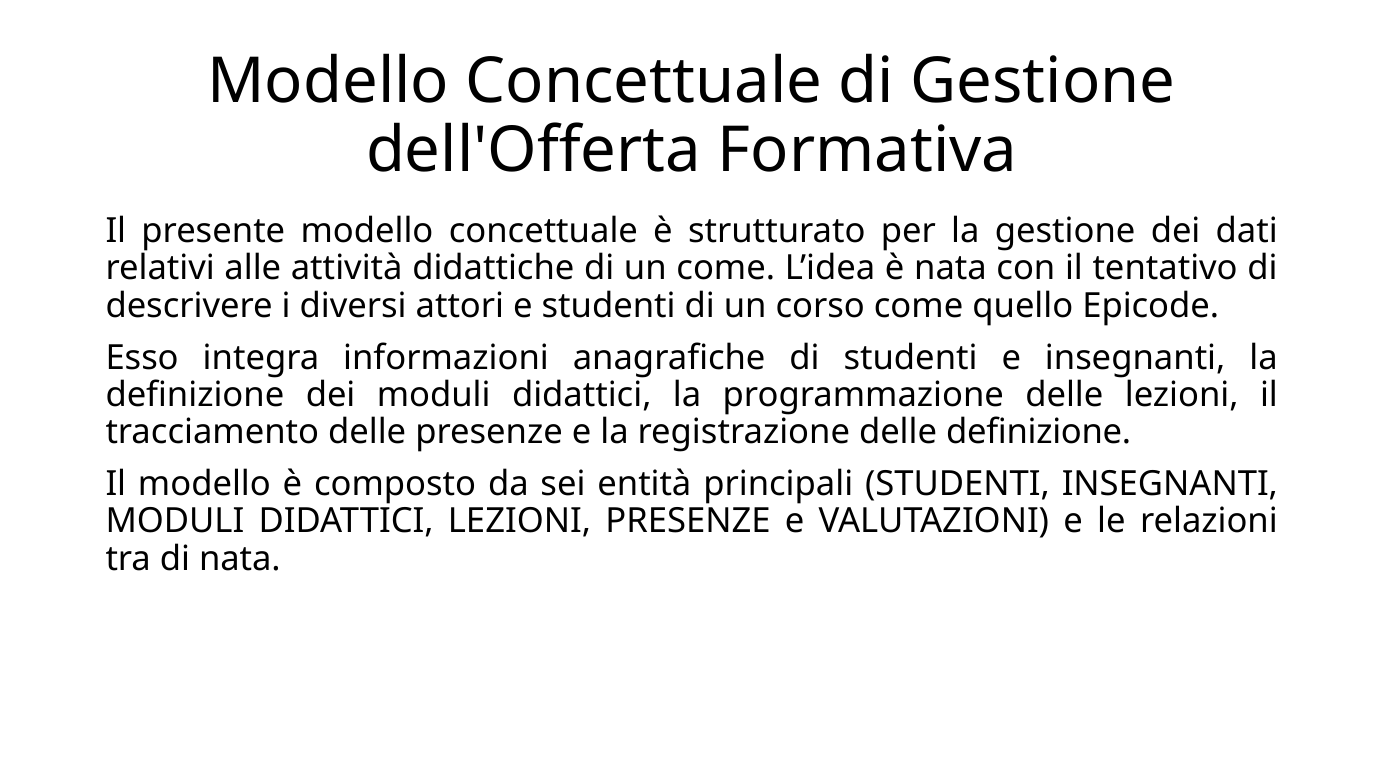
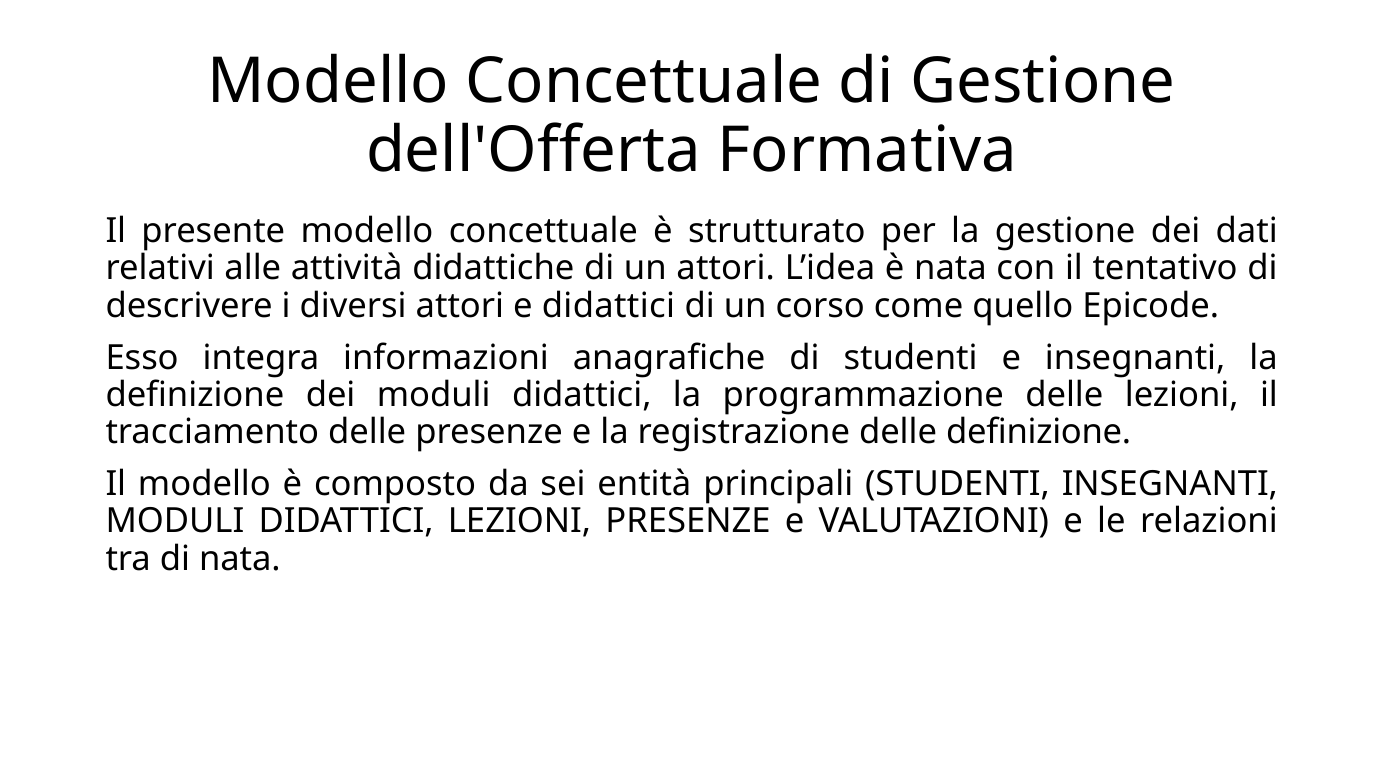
un come: come -> attori (726, 268)
e studenti: studenti -> didattici (608, 306)
